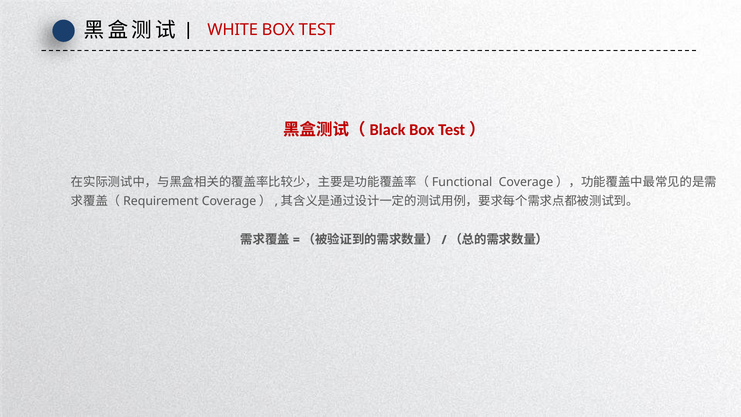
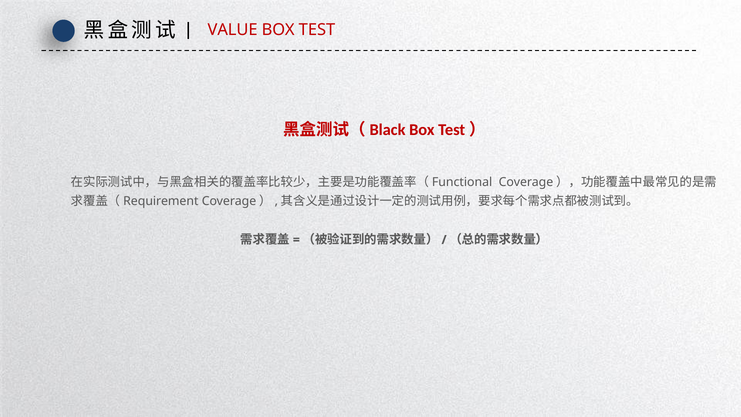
WHITE: WHITE -> VALUE (233, 30)
